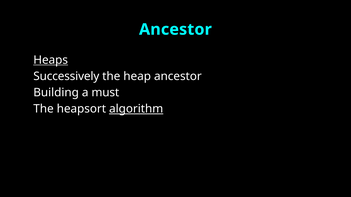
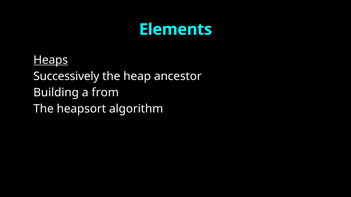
Ancestor: Ancestor -> Elements (176, 29)
must: must -> from (105, 93)
algorithm underline: present -> none (136, 109)
